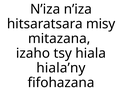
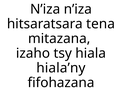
misy: misy -> tena (101, 24)
